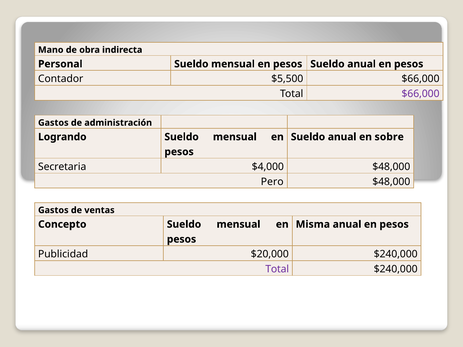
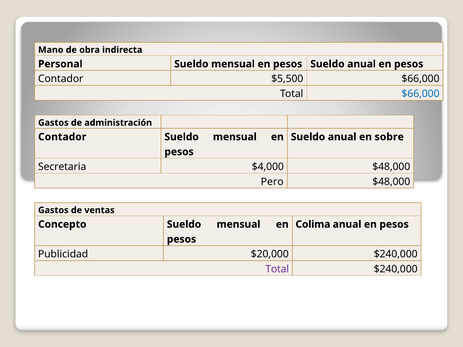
$66,000 colour: purple -> blue (421, 94)
Logrando: Logrando -> Contador (62, 137)
Misma: Misma -> Colima (313, 224)
